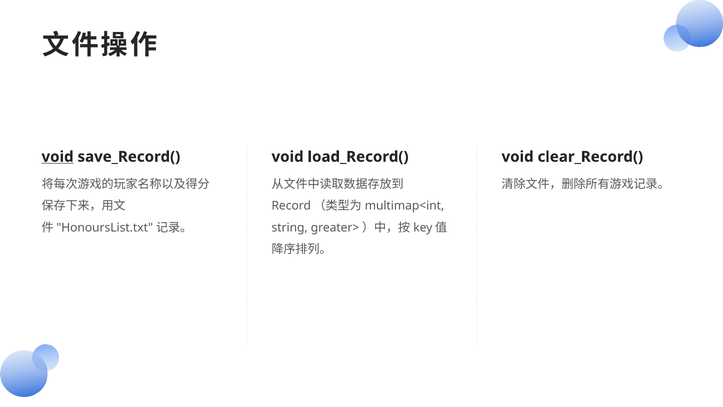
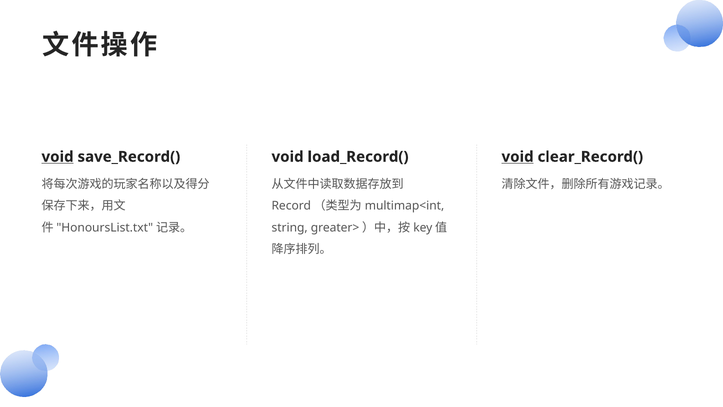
void underline: none -> present (518, 157)
